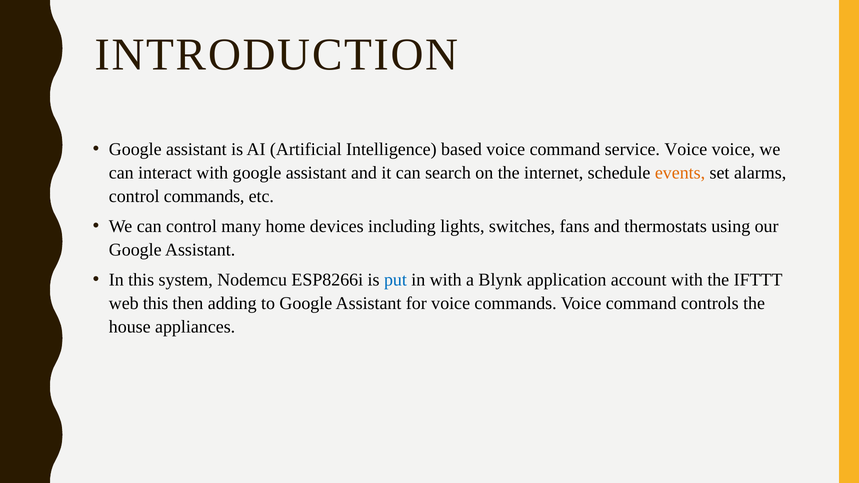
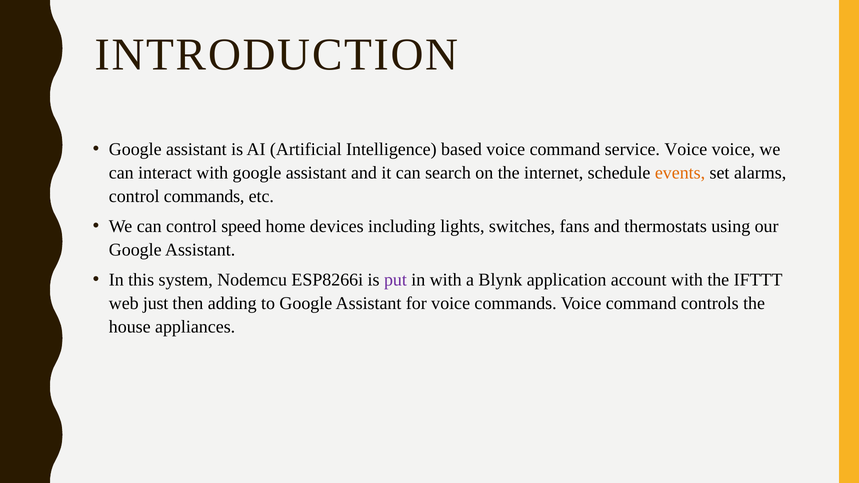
many: many -> speed (241, 226)
put colour: blue -> purple (395, 280)
web this: this -> just (156, 304)
